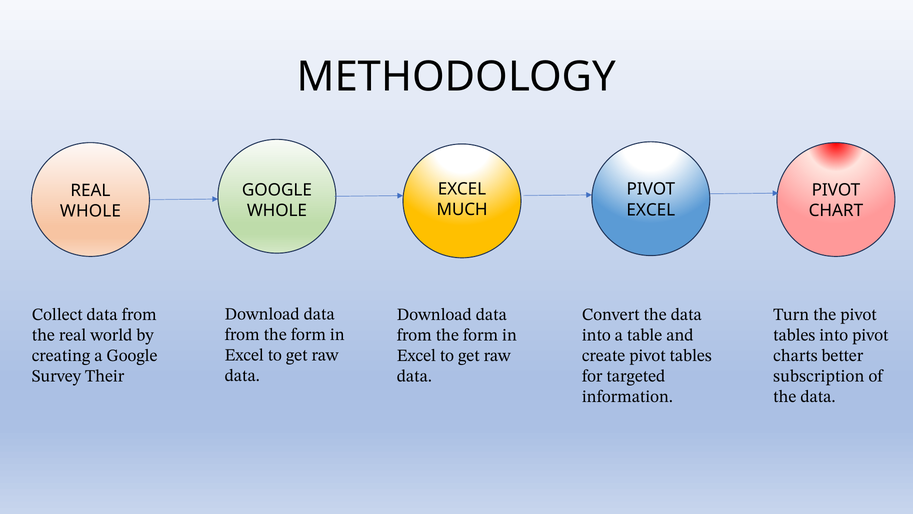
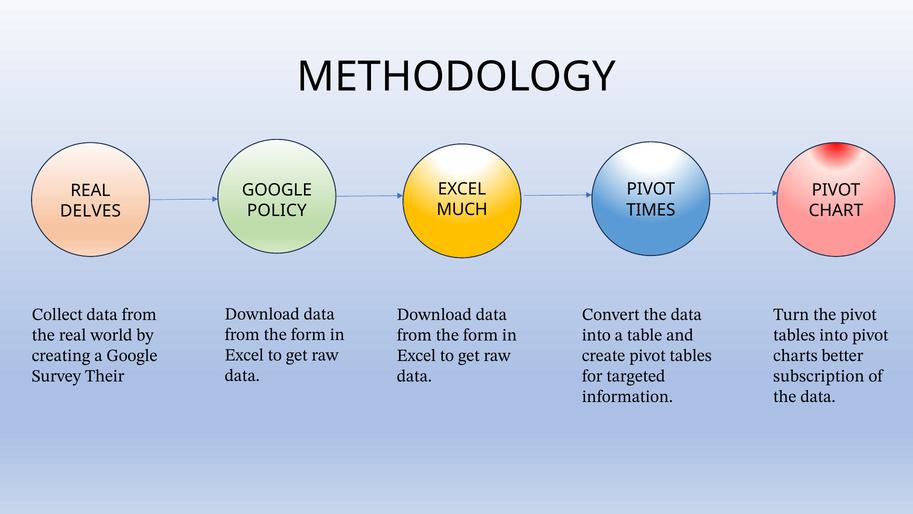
EXCEL: EXCEL -> TIMES (651, 210)
WHOLE: WHOLE -> POLICY (277, 210)
WHOLE: WHOLE -> DELVES (90, 211)
